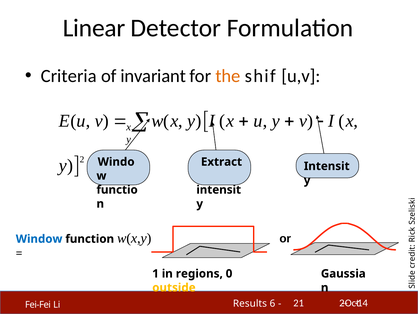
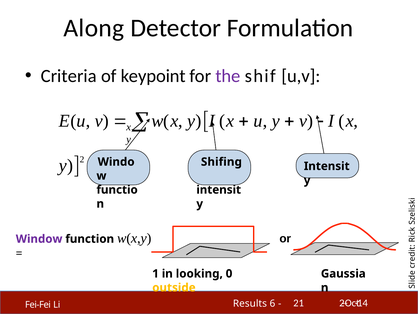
Linear: Linear -> Along (94, 28)
invariant: invariant -> keypoint (153, 76)
the colour: orange -> purple (228, 76)
Extract: Extract -> Shifing (221, 162)
Window colour: blue -> purple (39, 239)
regions: regions -> looking (199, 273)
